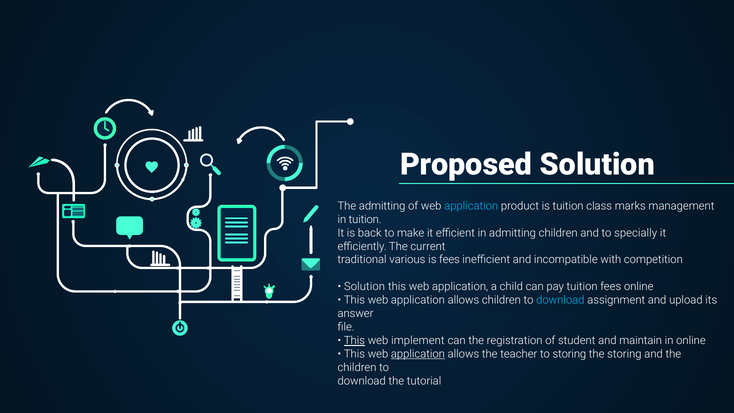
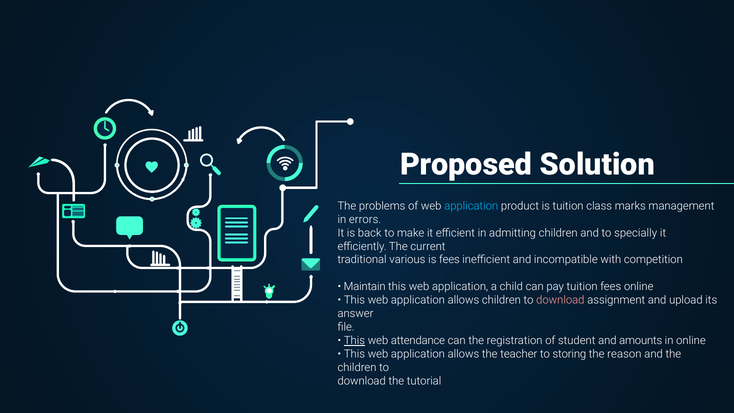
The admitting: admitting -> problems (382, 206)
in tuition: tuition -> errors (365, 219)
Solution: Solution -> Maintain (365, 287)
download colour: light blue -> pink (560, 300)
implement: implement -> attendance (418, 341)
maintain: maintain -> amounts (641, 341)
application underline: present -> none (418, 354)
the storing: storing -> reason (624, 354)
